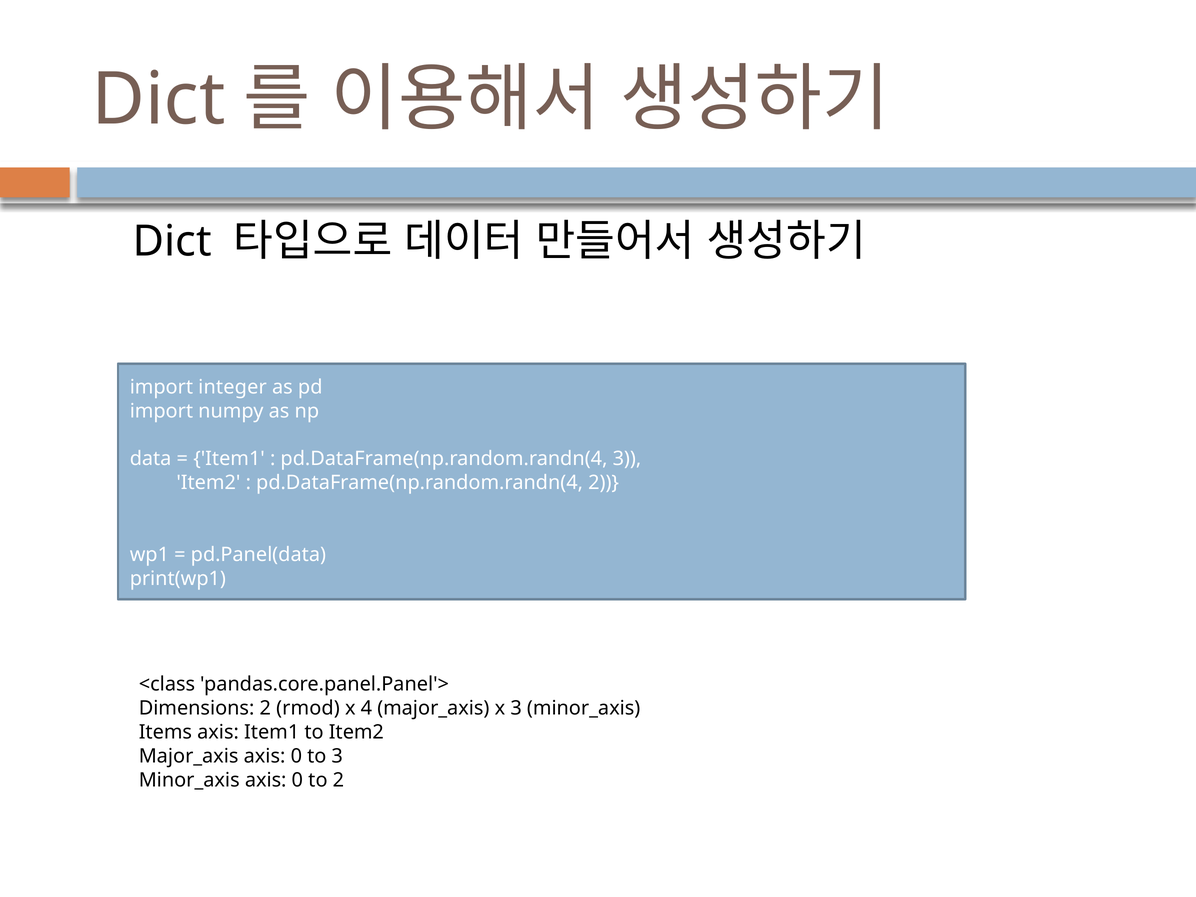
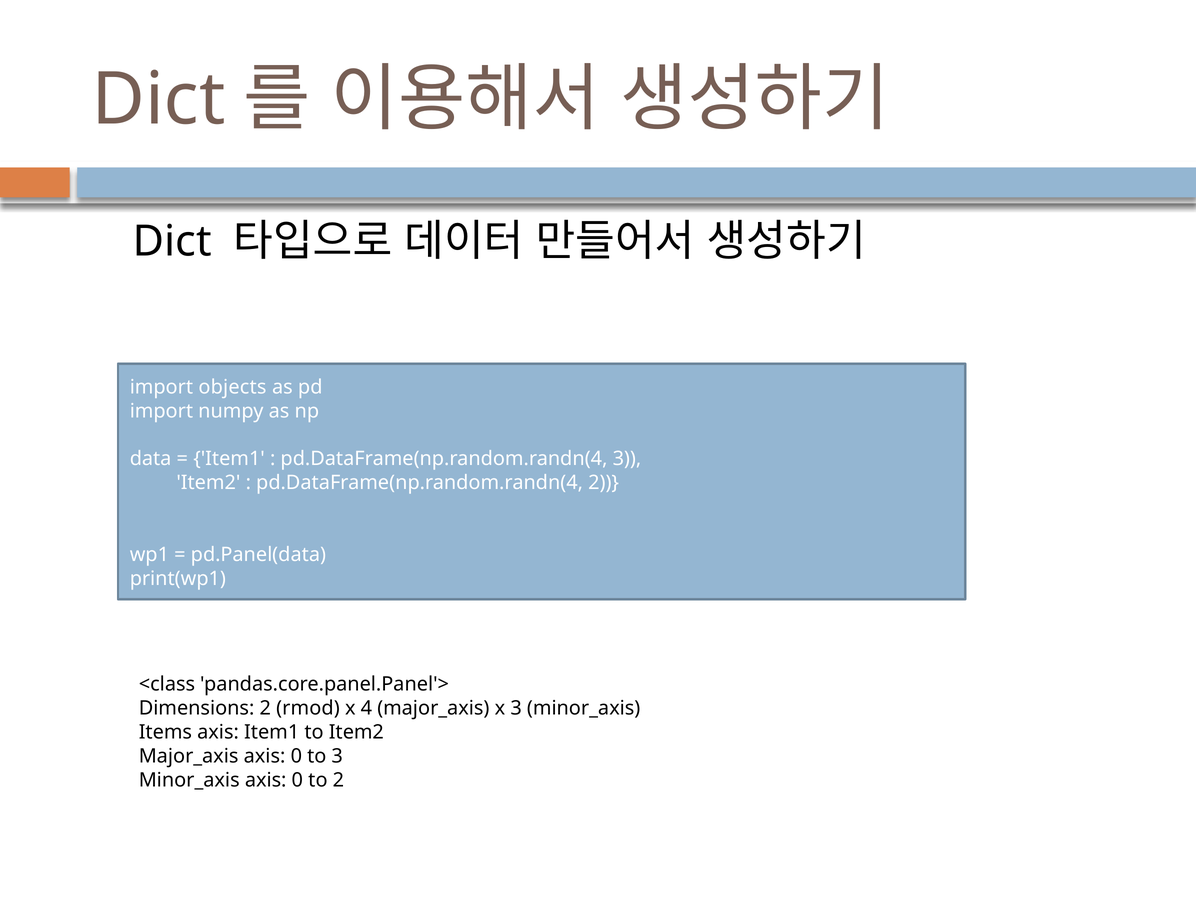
integer: integer -> objects (232, 387)
